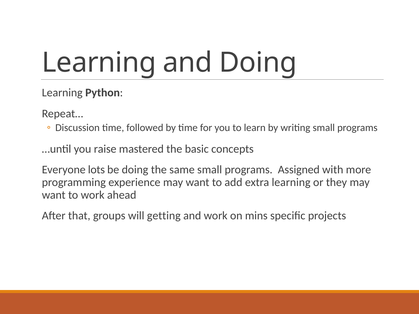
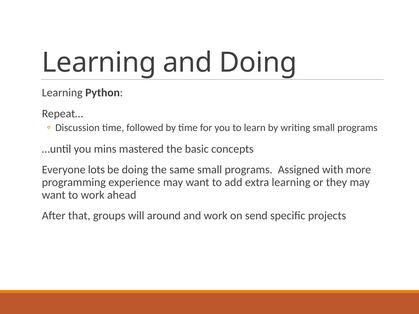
raise: raise -> mins (105, 149)
getting: getting -> around (164, 216)
mins: mins -> send (256, 216)
